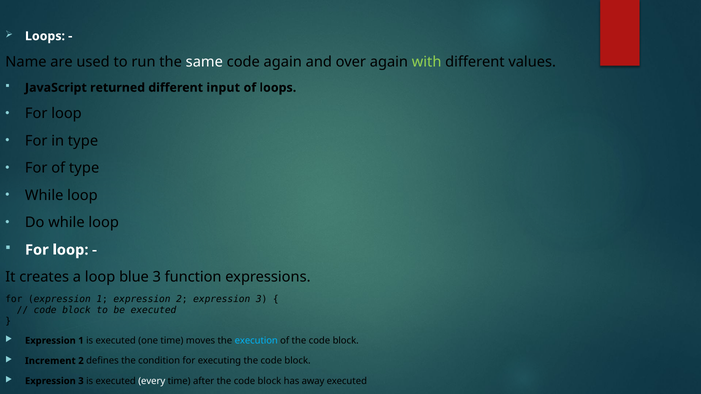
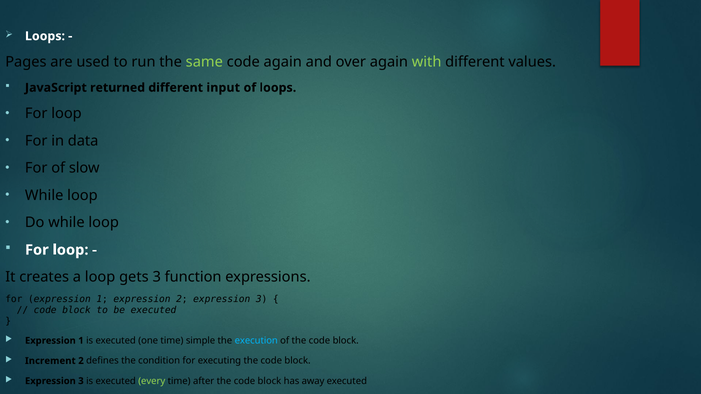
Name: Name -> Pages (26, 62)
same colour: white -> light green (204, 62)
in type: type -> data (83, 141)
of type: type -> slow (84, 168)
blue: blue -> gets (134, 277)
moves: moves -> simple (201, 341)
every colour: white -> light green (152, 381)
